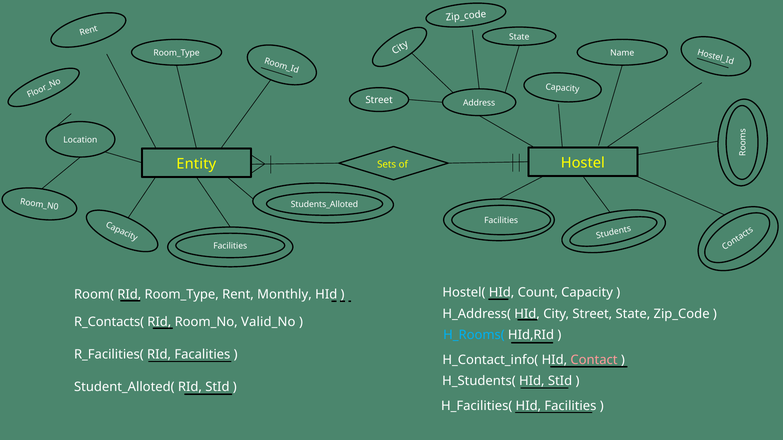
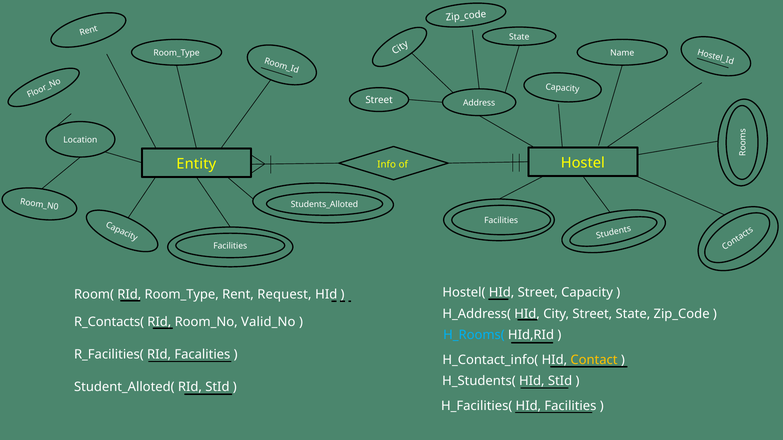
Sets: Sets -> Info (387, 165)
HId Count: Count -> Street (538, 293)
Monthly: Monthly -> Request (284, 295)
Contact colour: pink -> yellow (594, 360)
